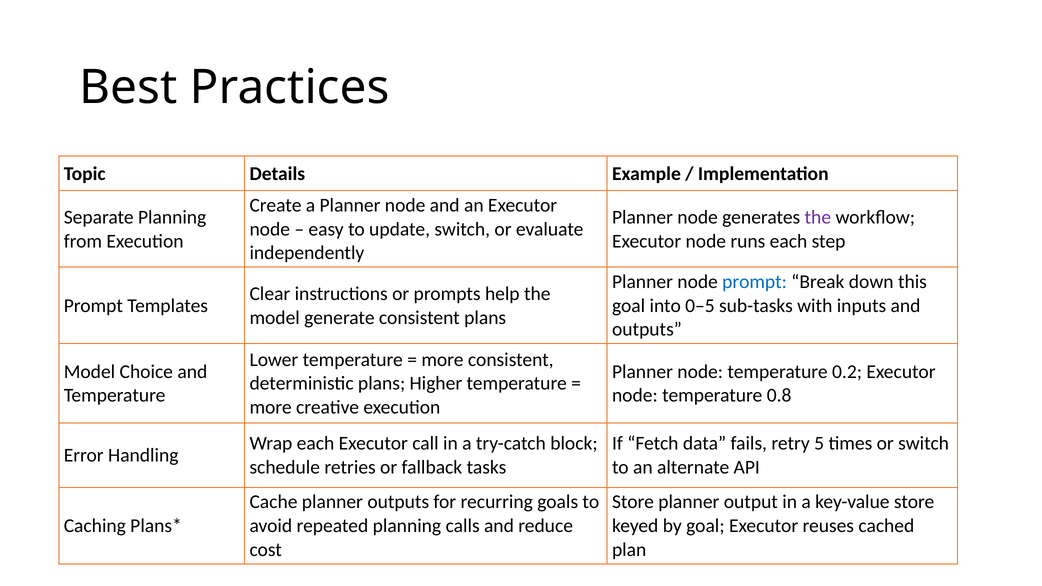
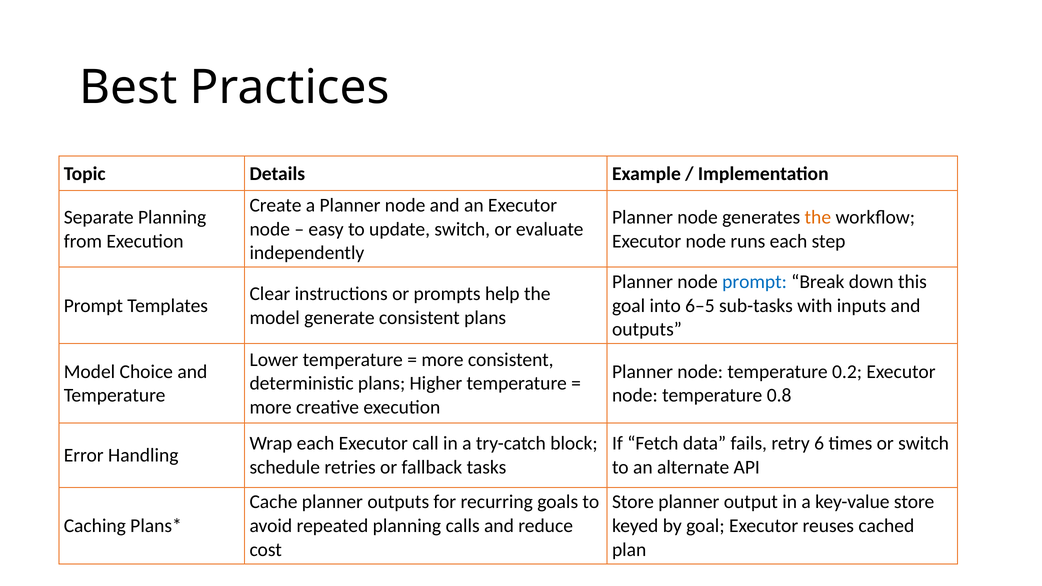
the colour: purple -> orange (818, 217)
0–5: 0–5 -> 6–5 (700, 306)
5: 5 -> 6 (819, 444)
